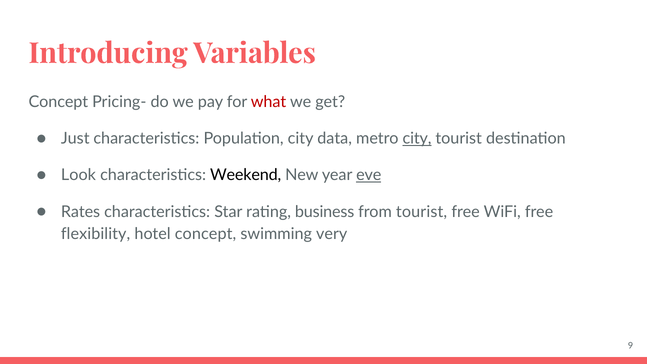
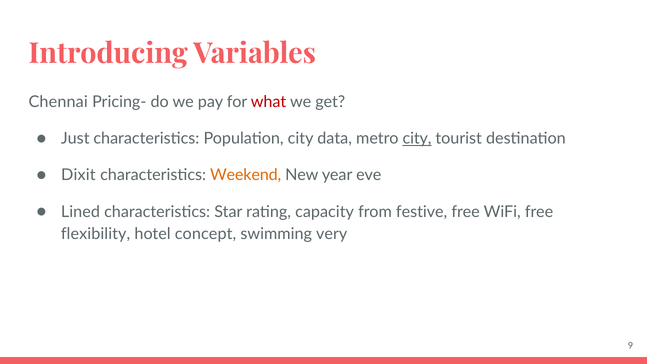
Concept: Concept -> Chennai (58, 102)
Look: Look -> Dixit (78, 175)
Weekend colour: black -> orange (246, 175)
eve underline: present -> none (369, 175)
Rates: Rates -> Lined (80, 212)
business: business -> capacity (325, 212)
from tourist: tourist -> festive (422, 212)
